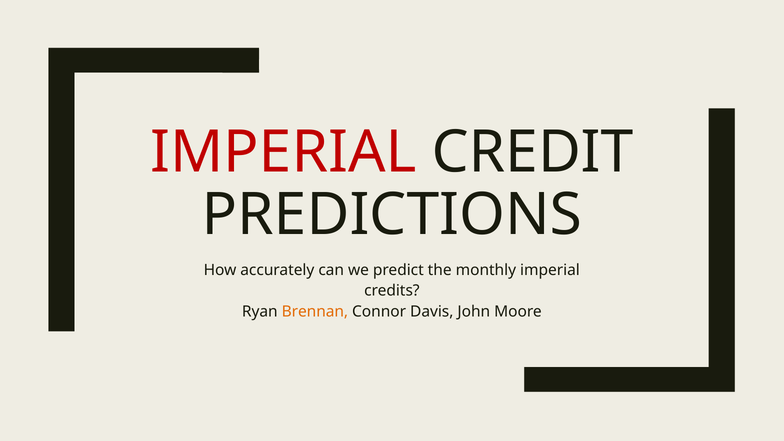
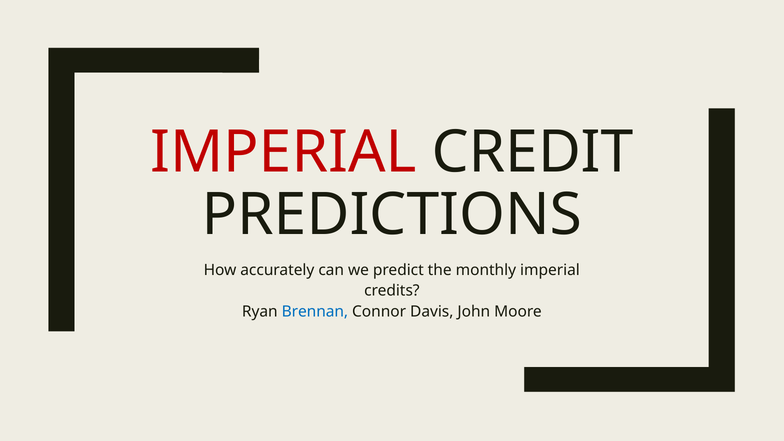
Brennan colour: orange -> blue (315, 312)
